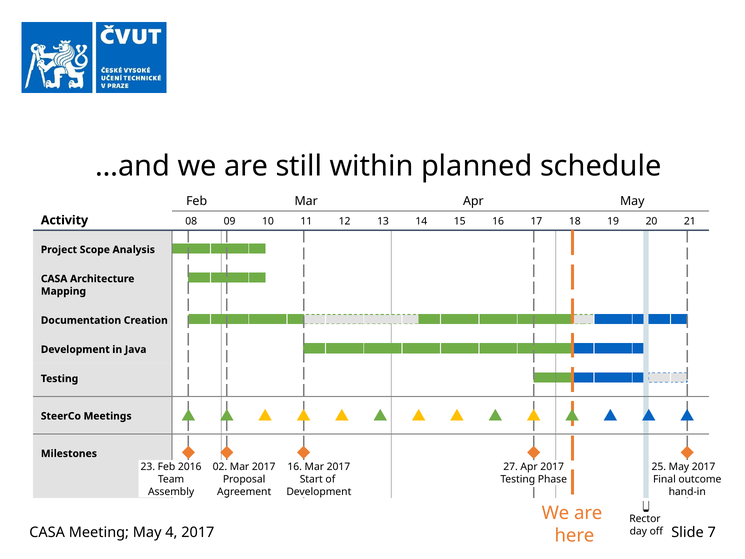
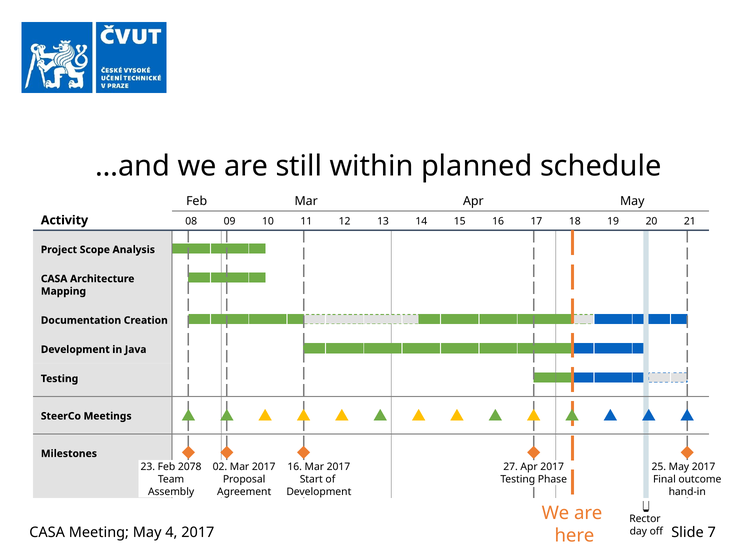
2016: 2016 -> 2078 (190, 467)
